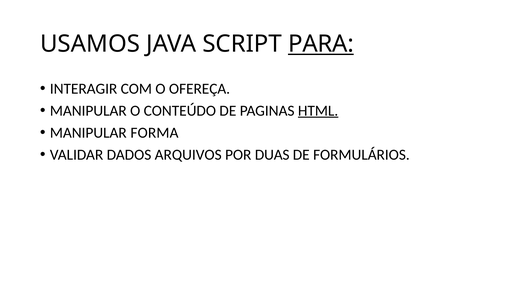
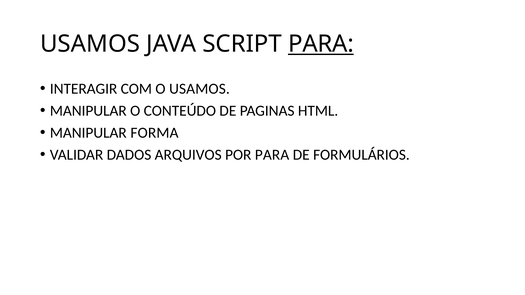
O OFEREÇA: OFEREÇA -> USAMOS (199, 89)
HTML underline: present -> none (318, 111)
POR DUAS: DUAS -> PARA (272, 155)
